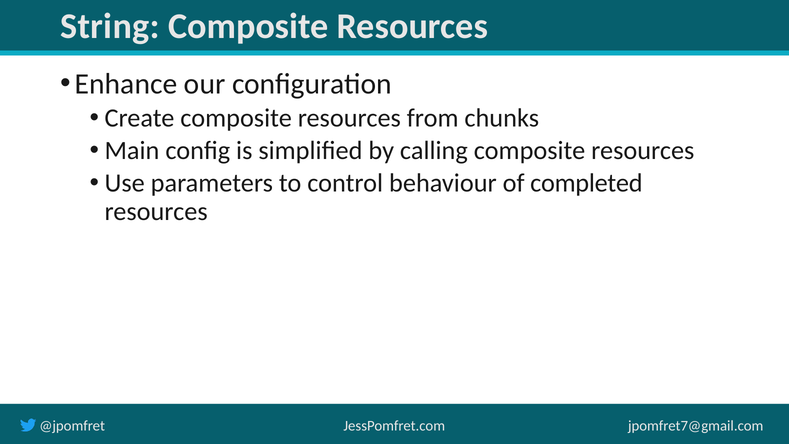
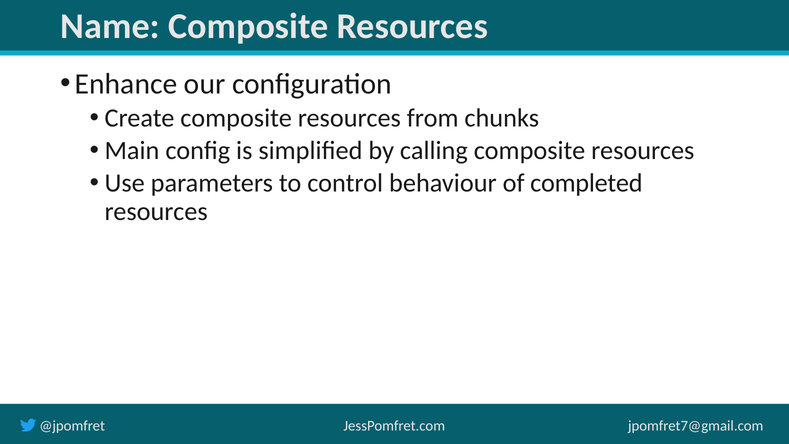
String: String -> Name (110, 26)
